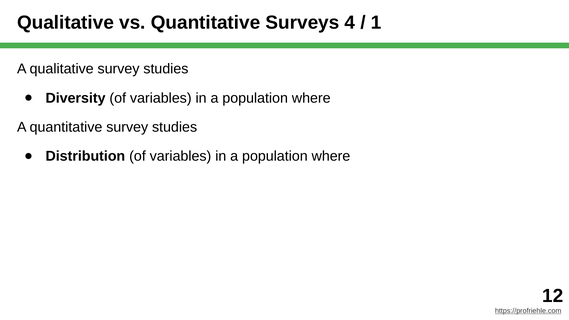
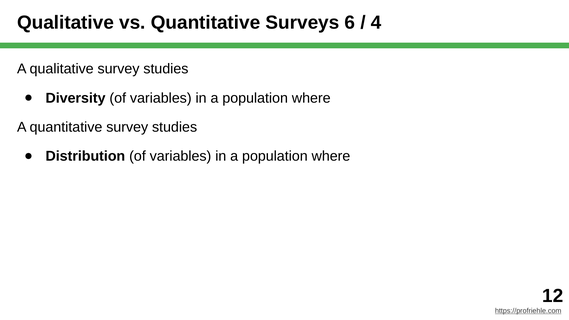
4: 4 -> 6 (350, 23)
1: 1 -> 4 (376, 23)
